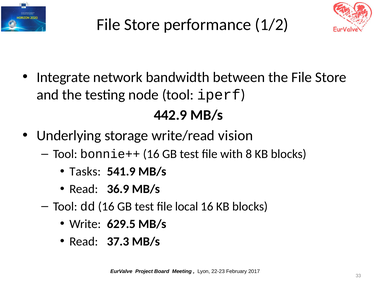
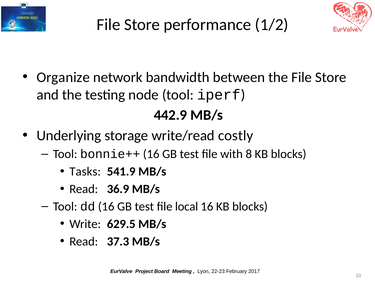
Integrate: Integrate -> Organize (63, 77)
vision: vision -> costly (236, 136)
